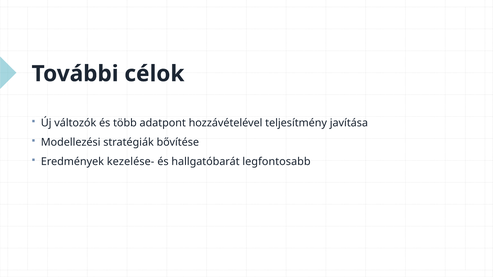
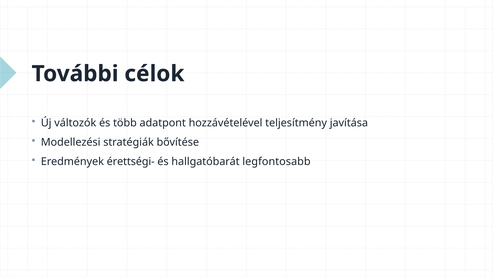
kezelése-: kezelése- -> érettségi- (131, 162)
